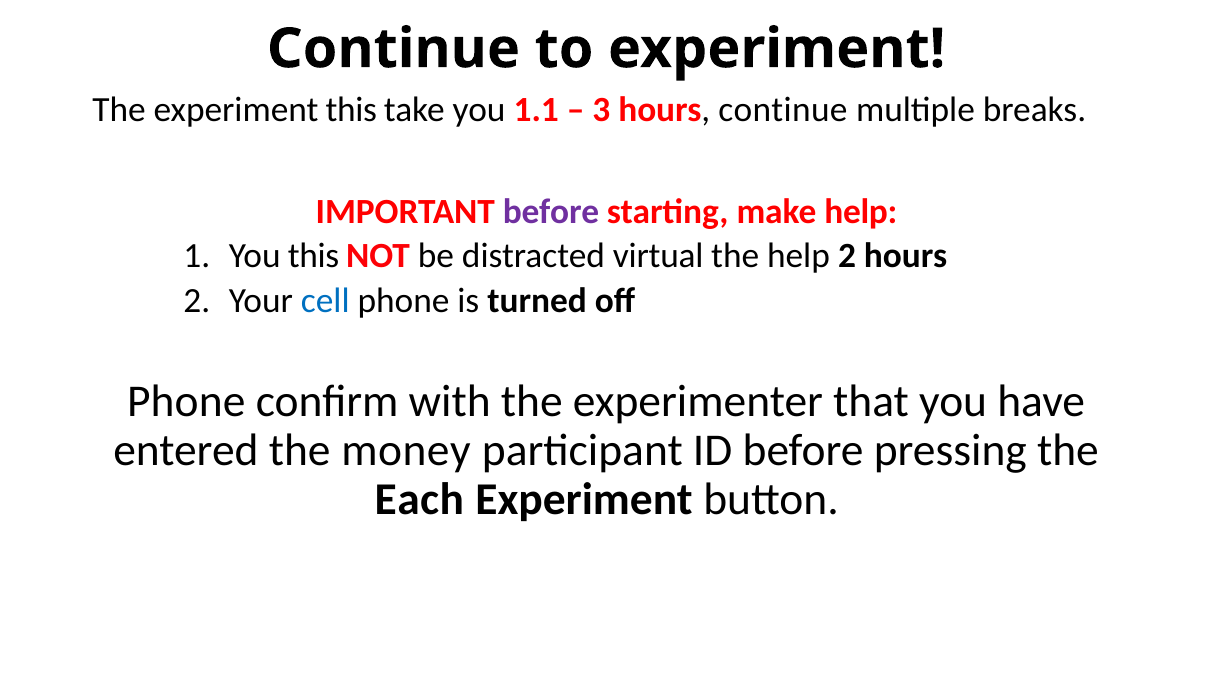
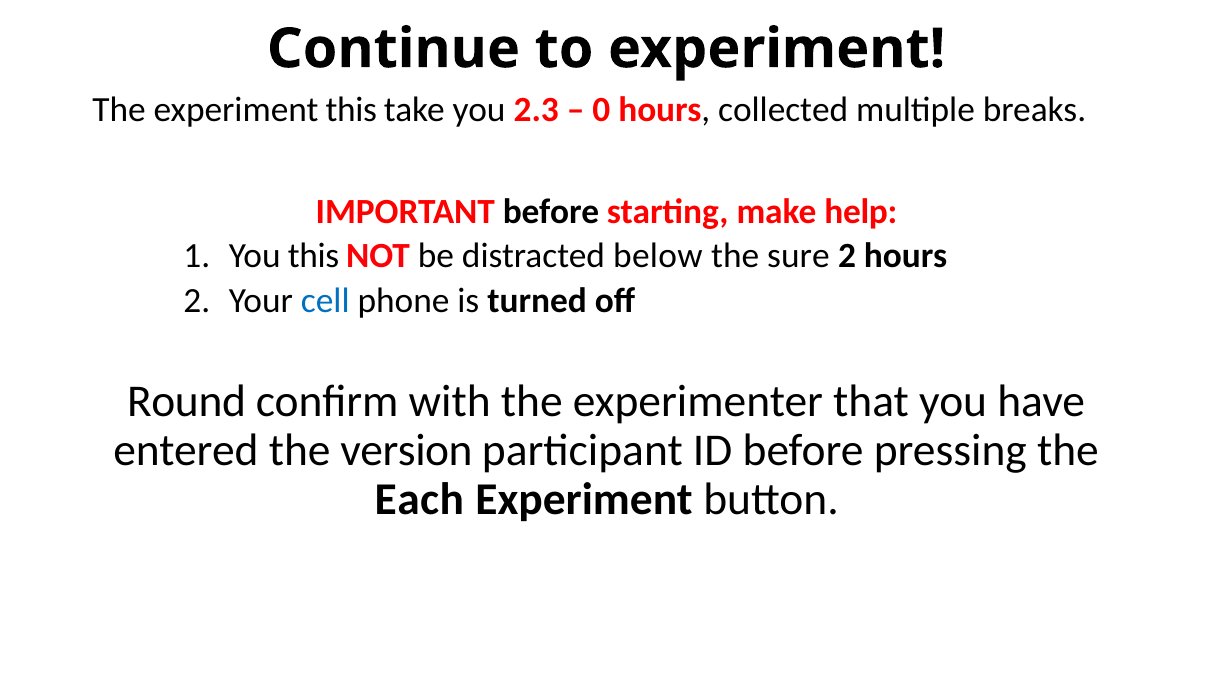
1.1: 1.1 -> 2.3 (536, 110)
3: 3 -> 0 (601, 110)
hours continue: continue -> collected (783, 110)
before colour: purple -> black (551, 212)
virtual: virtual -> below (658, 256)
the help: help -> sure (798, 256)
Phone: Phone -> Round (187, 401)
money: money -> version (406, 450)
